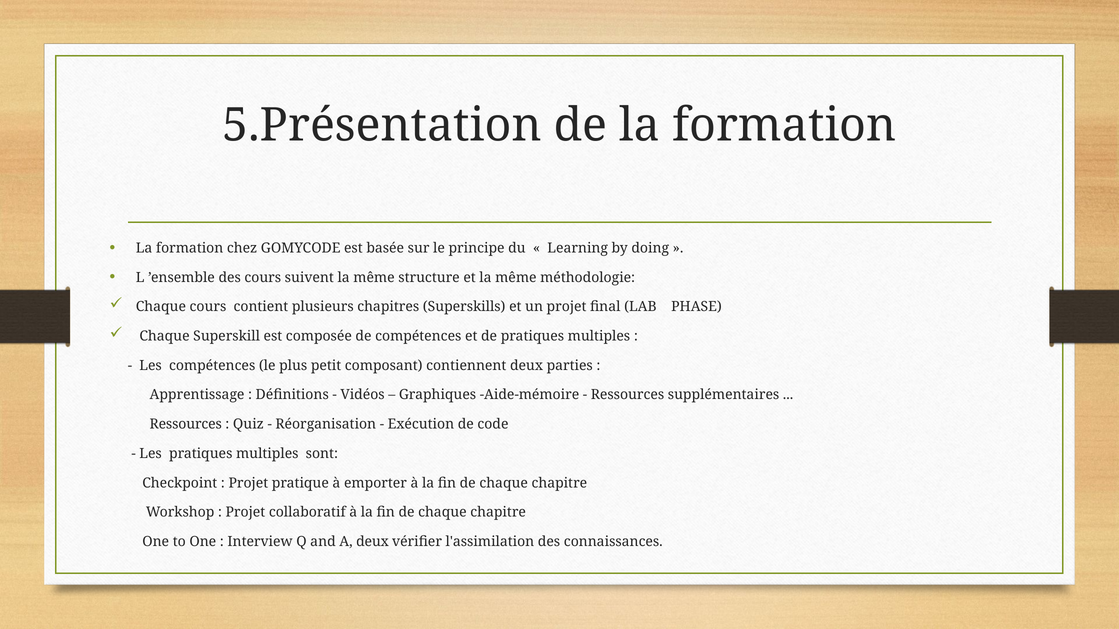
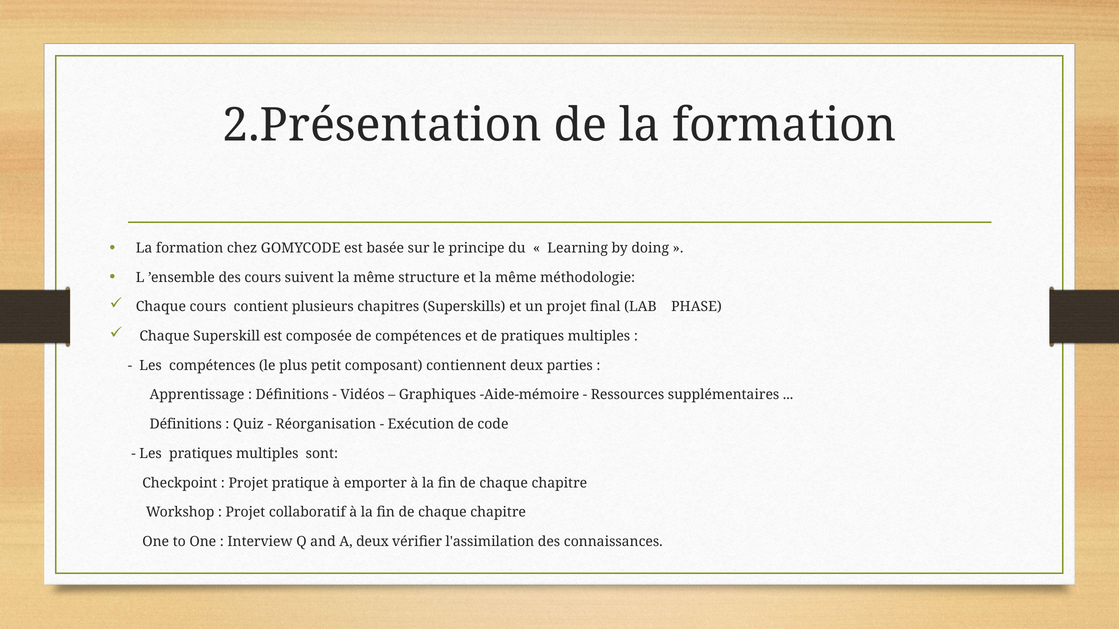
5.Présentation: 5.Présentation -> 2.Présentation (382, 126)
Ressources: Ressources -> Définitions (186, 424)
